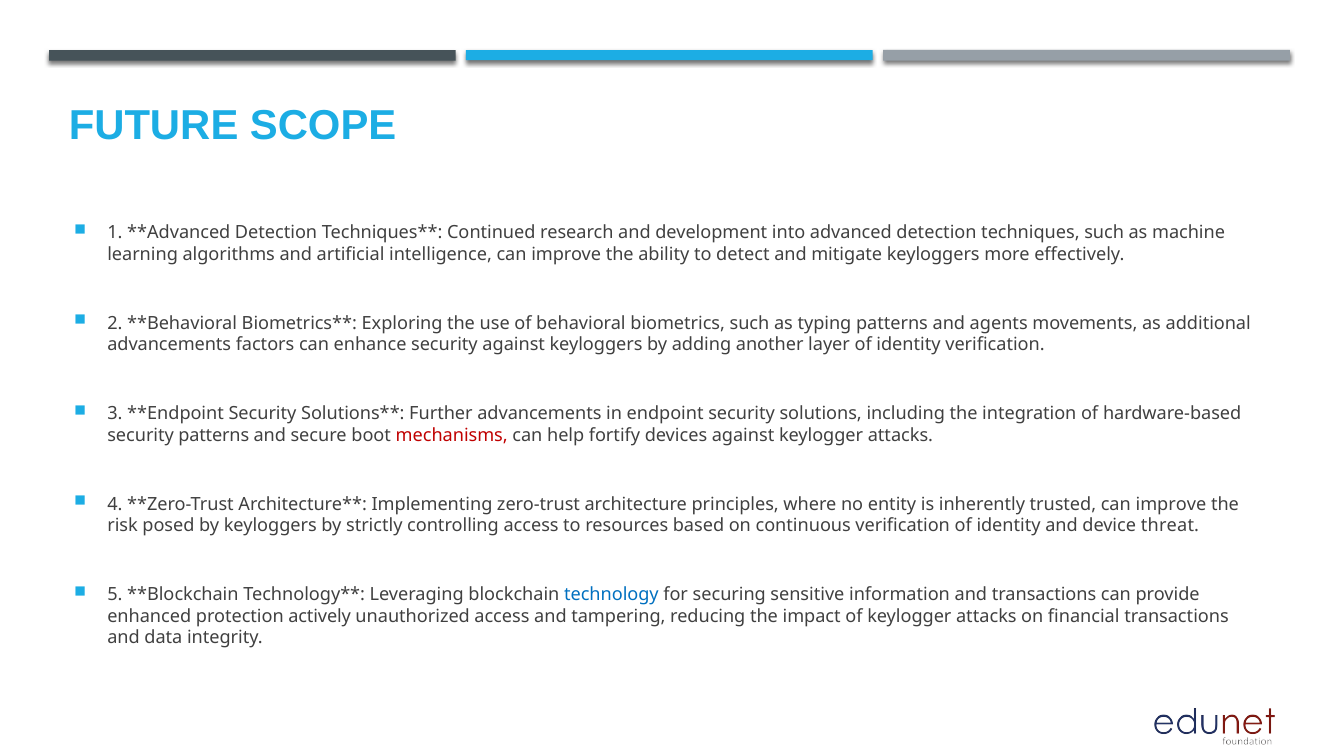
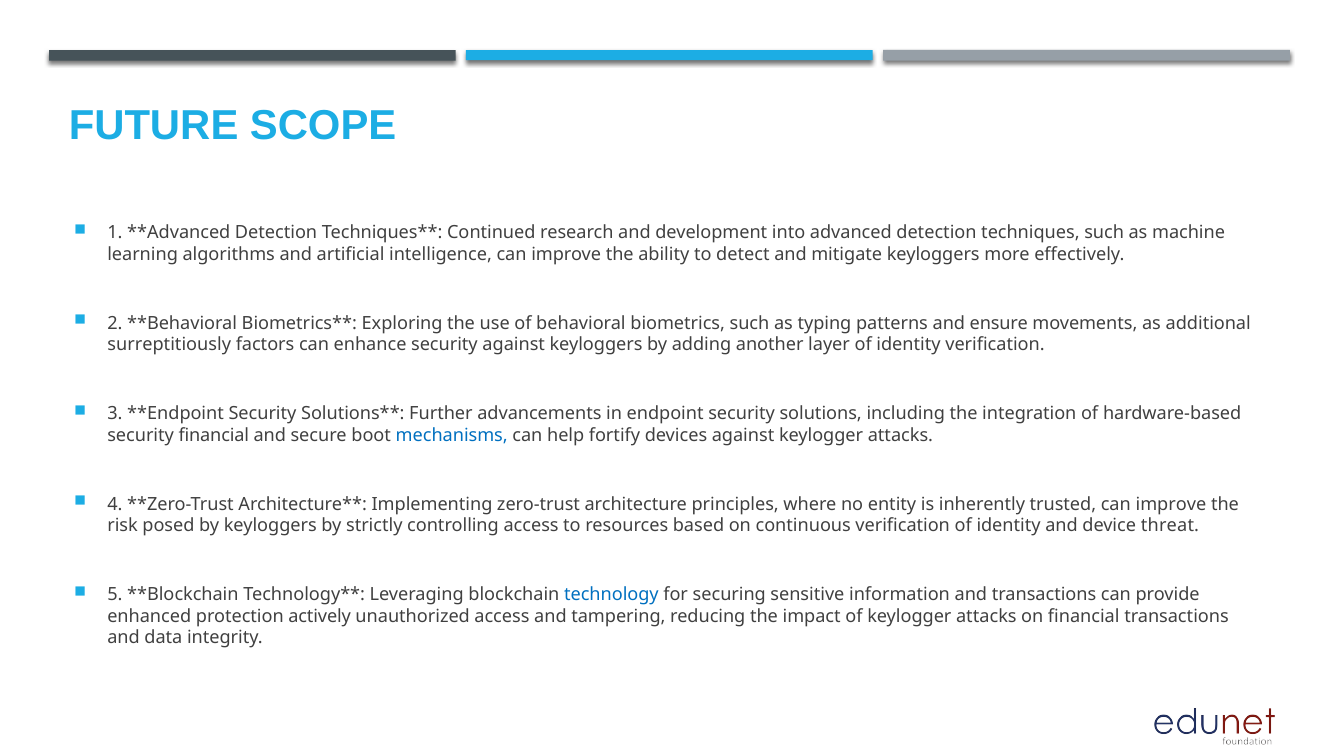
agents: agents -> ensure (999, 323)
advancements: advancements -> surreptitiously (169, 345)
security patterns: patterns -> financial (214, 435)
mechanisms colour: red -> blue (452, 435)
